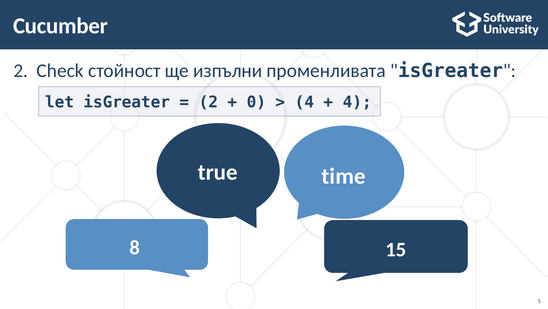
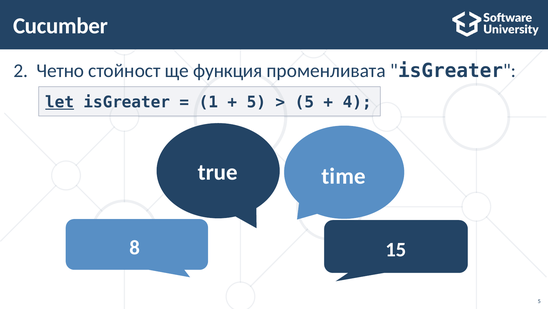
Check: Check -> Четно (60, 71)
изпълни: изпълни -> функция (228, 71)
let underline: none -> present (60, 102)
2: 2 -> 1 (208, 102)
0: 0 -> 5 (256, 102)
4: 4 -> 5 (304, 102)
